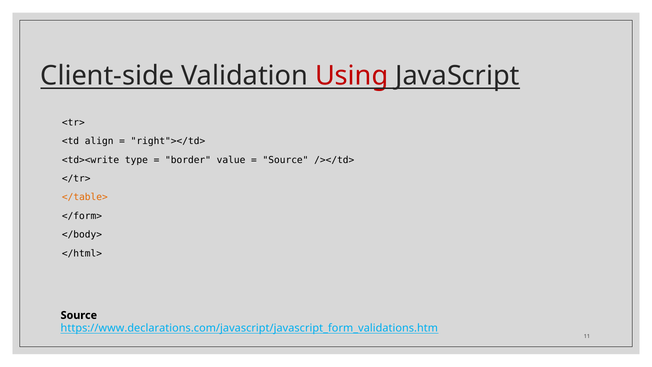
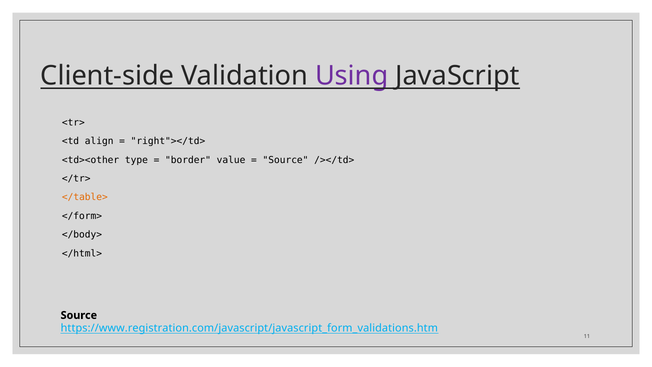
Using colour: red -> purple (352, 76)
<td><write: <td><write -> <td><other (91, 160)
https://www.declarations.com/javascript/javascript_form_validations.htm: https://www.declarations.com/javascript/javascript_form_validations.htm -> https://www.registration.com/javascript/javascript_form_validations.htm (249, 328)
